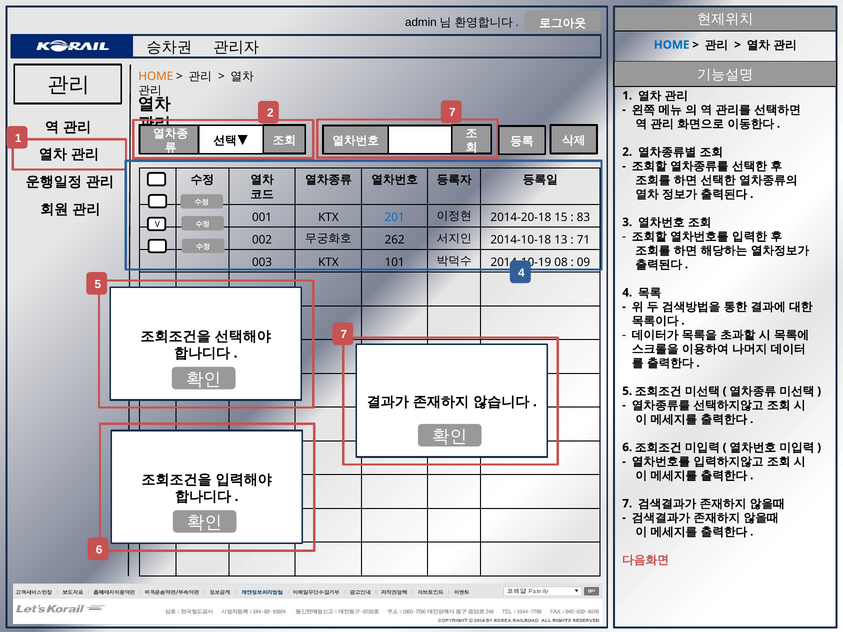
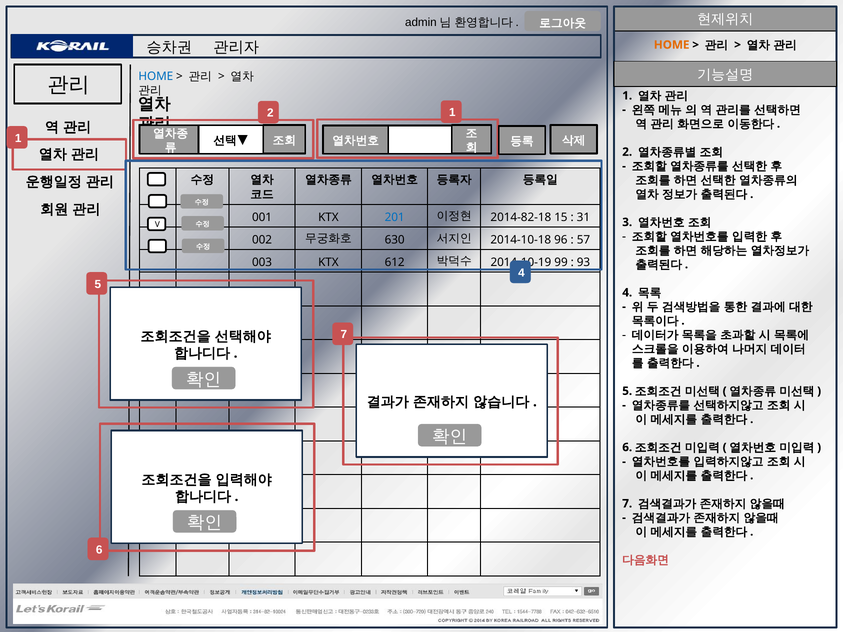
HOME colour: blue -> orange (672, 45)
HOME colour: orange -> blue (156, 77)
2 7: 7 -> 1 (452, 113)
2014-20-18: 2014-20-18 -> 2014-82-18 (521, 217)
83: 83 -> 31 (583, 217)
262: 262 -> 630 (395, 240)
13: 13 -> 96 (561, 240)
71: 71 -> 57 (583, 240)
101: 101 -> 612 (395, 262)
08: 08 -> 99 (561, 262)
09: 09 -> 93 (583, 262)
